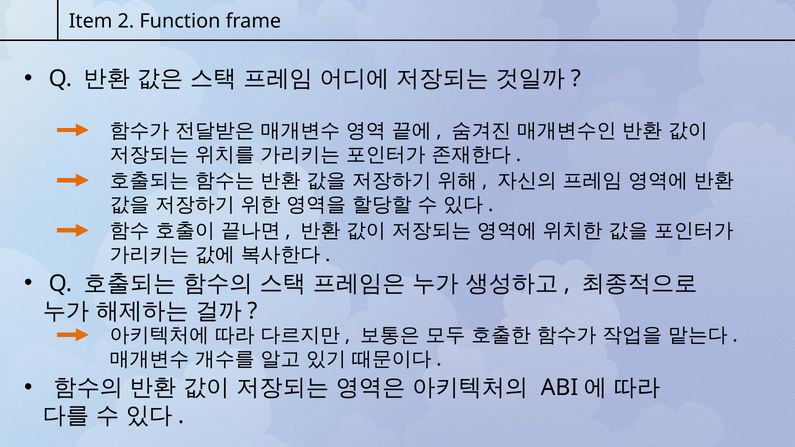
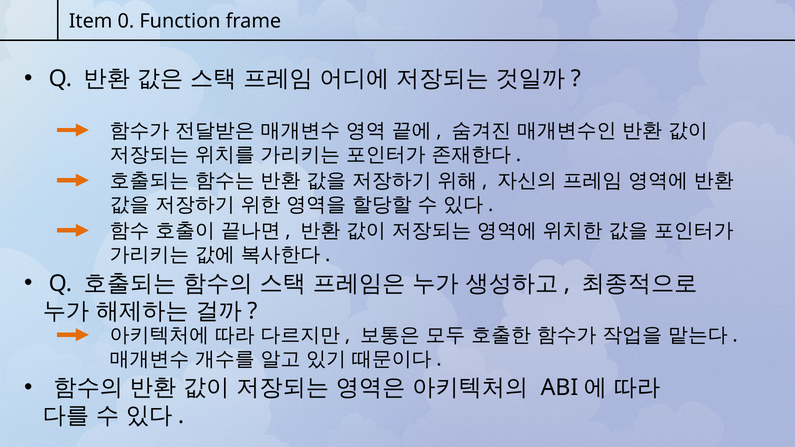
2: 2 -> 0 (126, 21)
